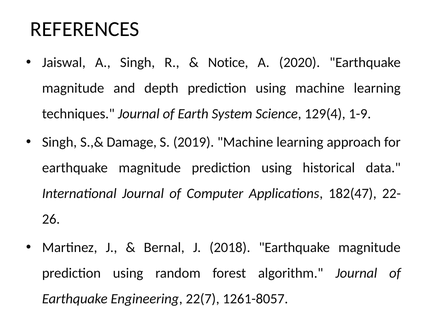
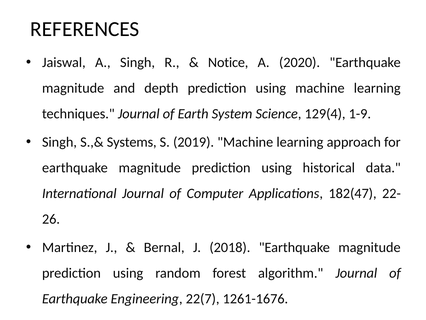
Damage: Damage -> Systems (132, 142)
1261-8057: 1261-8057 -> 1261-1676 (255, 298)
